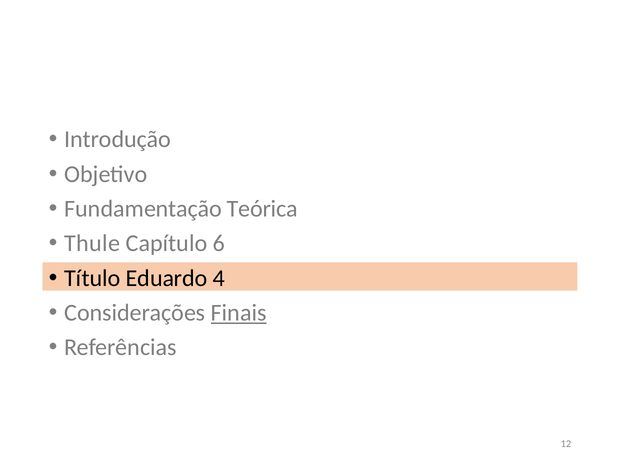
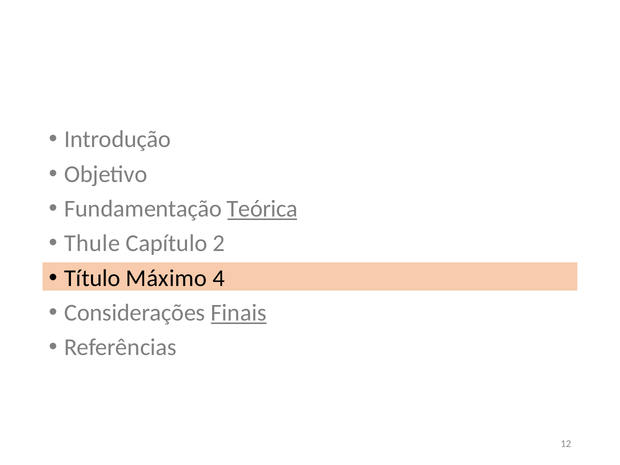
Teórica underline: none -> present (262, 209)
6: 6 -> 2 (219, 243)
Eduardo: Eduardo -> Máximo (166, 278)
